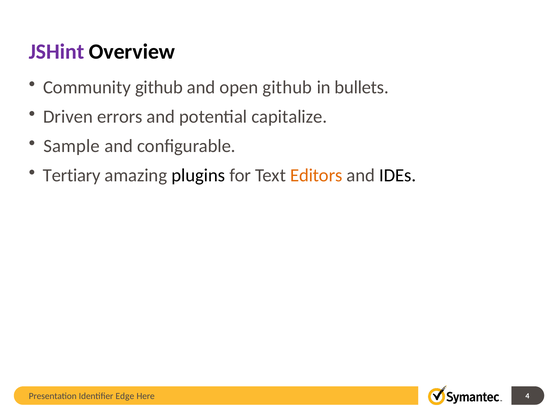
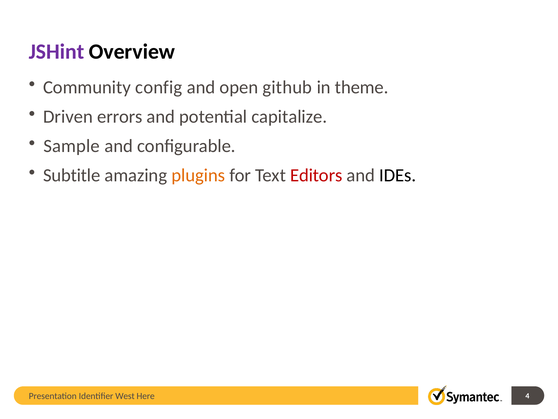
Community github: github -> config (159, 87)
bullets: bullets -> theme (362, 87)
Tertiary: Tertiary -> Subtitle (72, 175)
plugins colour: black -> orange (198, 175)
Editors colour: orange -> red (316, 175)
Edge: Edge -> West (125, 396)
